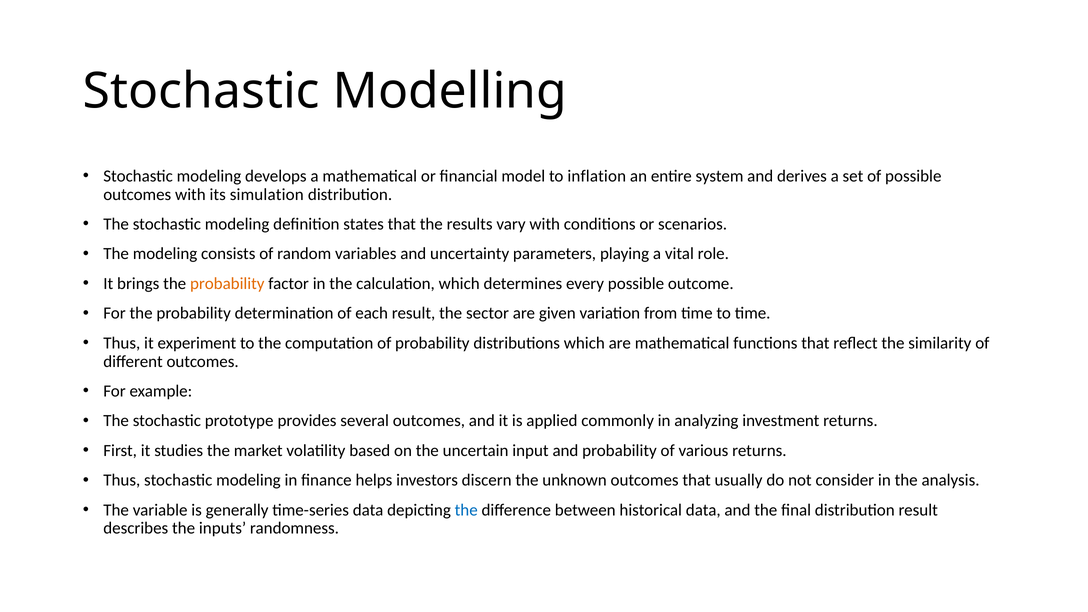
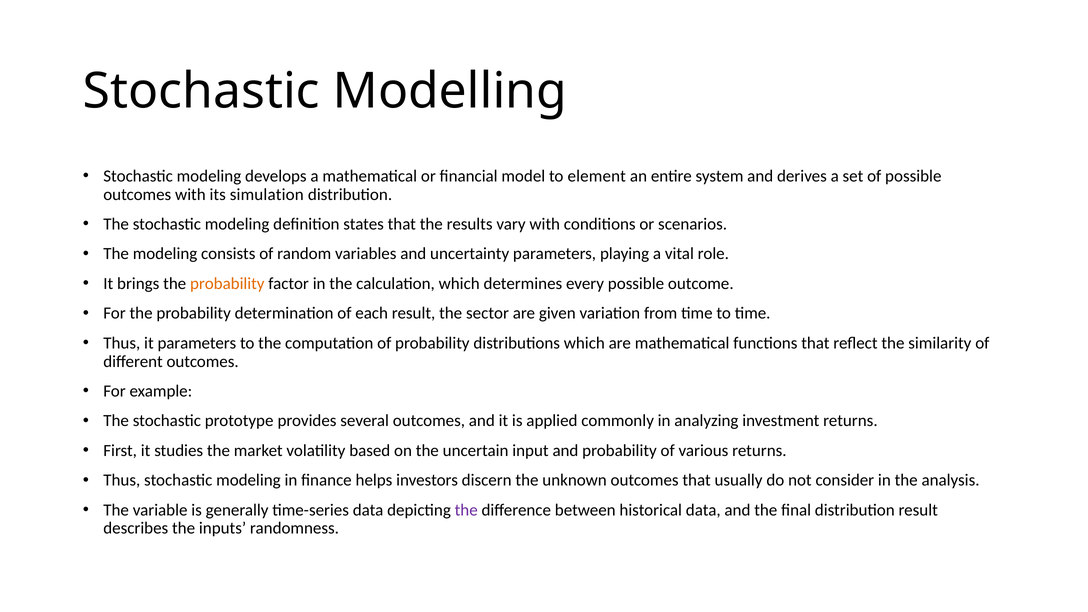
inflation: inflation -> element (597, 176)
it experiment: experiment -> parameters (197, 343)
the colour: blue -> purple (466, 510)
